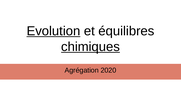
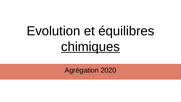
Evolution underline: present -> none (53, 31)
